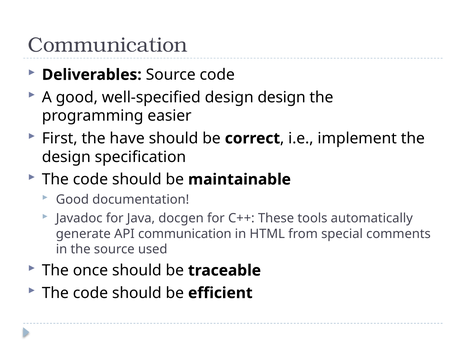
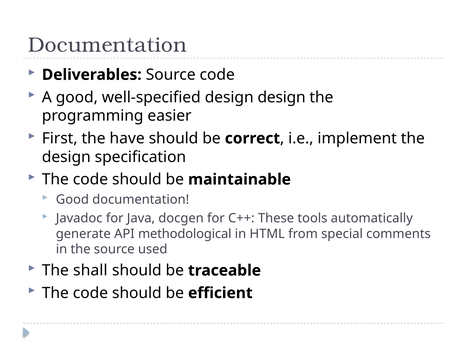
Communication: Communication -> Documentation (107, 45)
API communication: communication -> methodological (185, 234)
once: once -> shall (90, 271)
